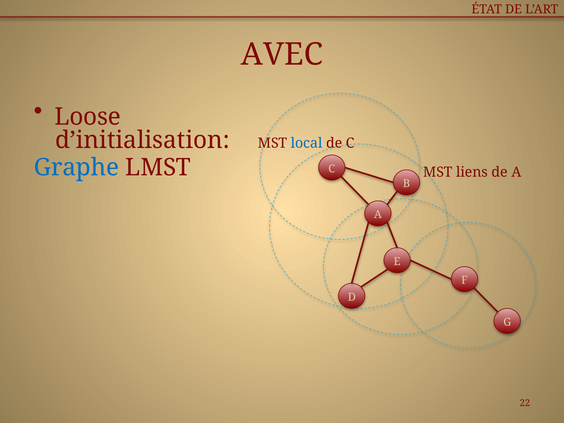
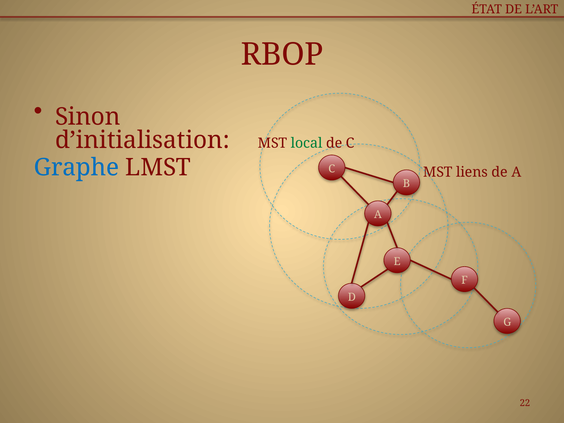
AVEC: AVEC -> RBOP (282, 54)
Loose: Loose -> Sinon (88, 117)
local colour: blue -> green (307, 143)
